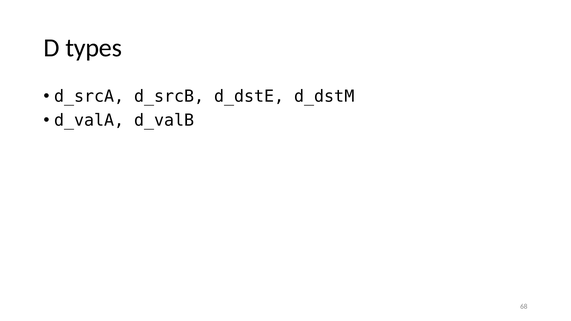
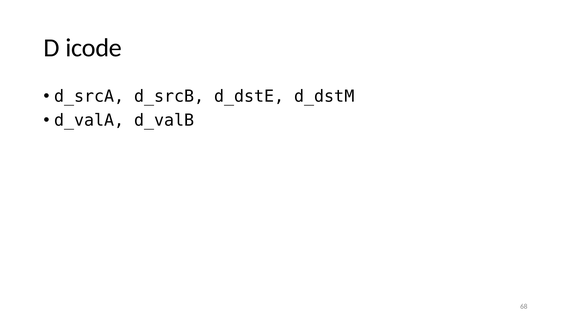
types: types -> icode (94, 48)
